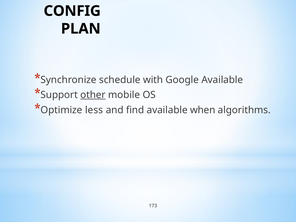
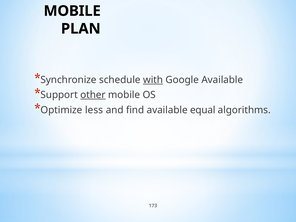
CONFIG: CONFIG -> MOBILE (72, 11)
with underline: none -> present (153, 80)
when: when -> equal (203, 110)
